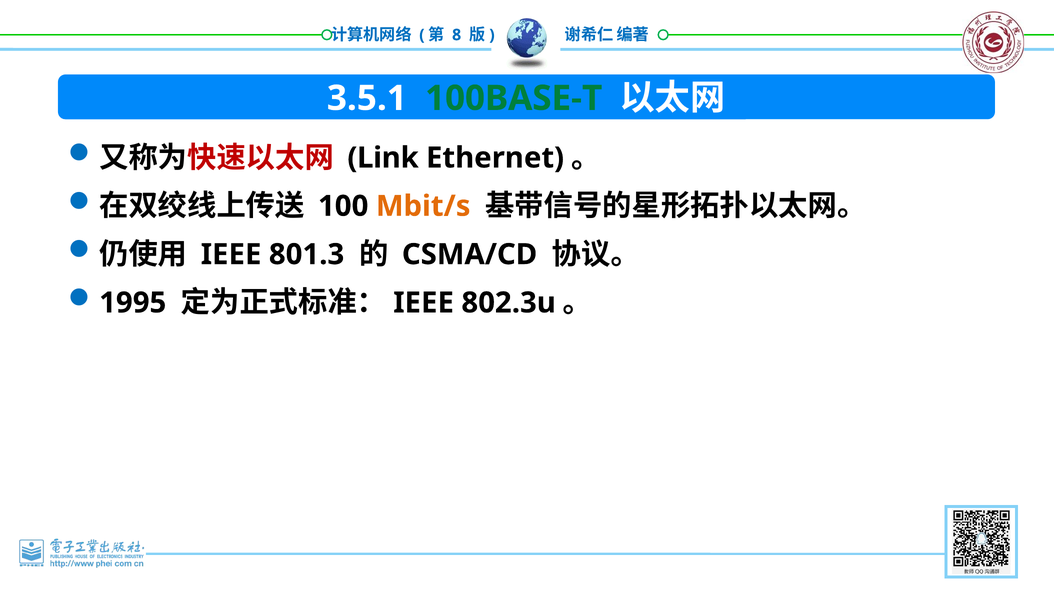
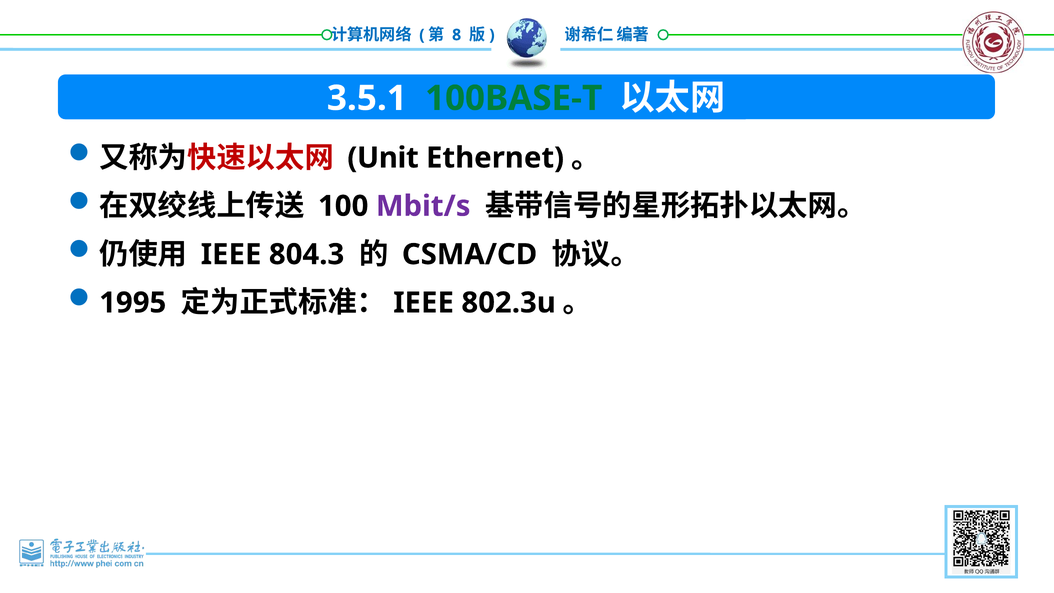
Link: Link -> Unit (383, 158)
Mbit/s colour: orange -> purple (423, 206)
801.3: 801.3 -> 804.3 (307, 254)
